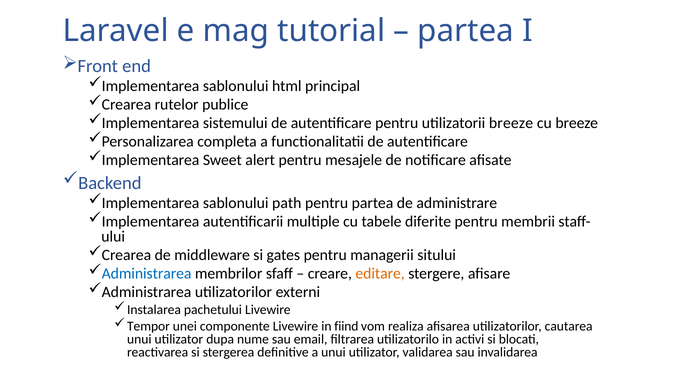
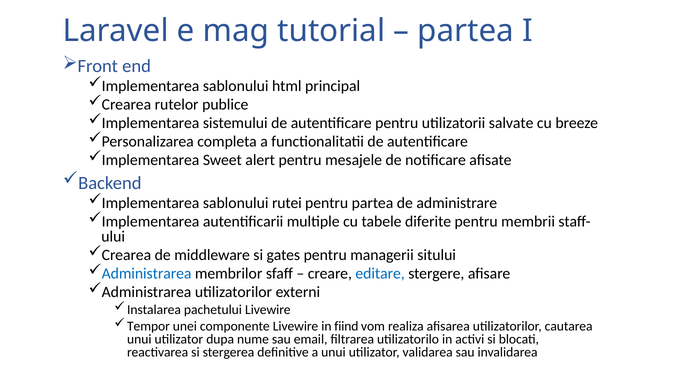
utilizatorii breeze: breeze -> salvate (511, 123)
path: path -> rutei (287, 203)
editare colour: orange -> blue (380, 274)
